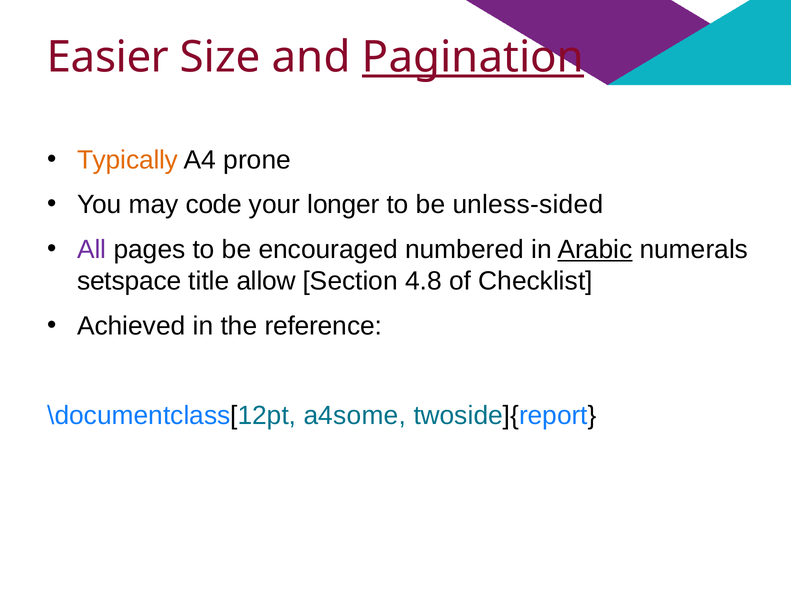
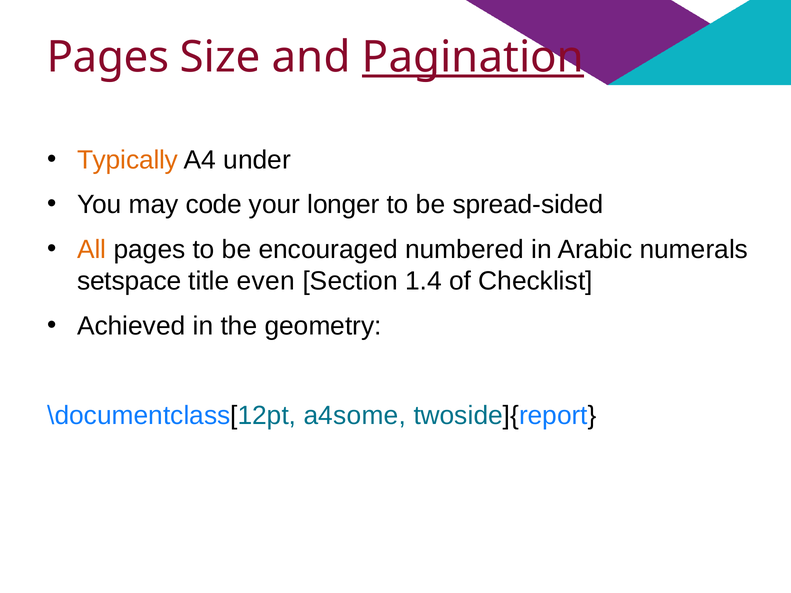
Easier: Easier -> Pages (108, 57)
prone: prone -> under (257, 160)
unless-sided: unless-sided -> spread-sided (528, 205)
All colour: purple -> orange (92, 250)
Arabic underline: present -> none (595, 250)
allow: allow -> even (266, 281)
4.8: 4.8 -> 1.4 (423, 281)
reference: reference -> geometry (323, 326)
